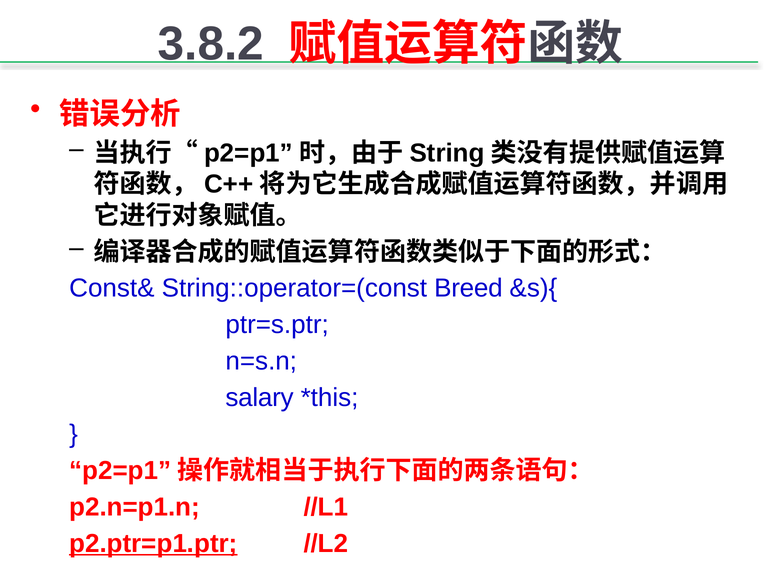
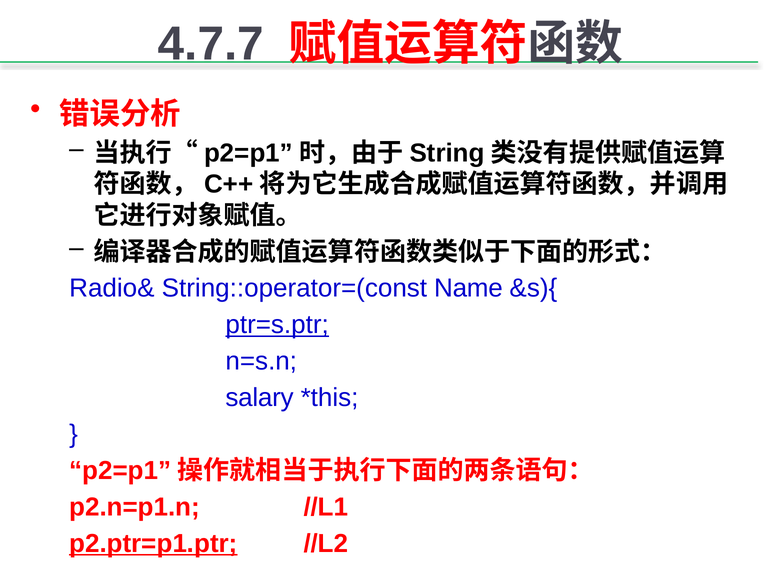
3.8.2: 3.8.2 -> 4.7.7 (211, 44)
Const&: Const& -> Radio& (112, 288)
Breed: Breed -> Name (468, 288)
ptr=s.ptr underline: none -> present (277, 325)
